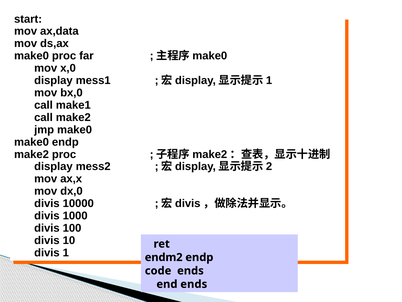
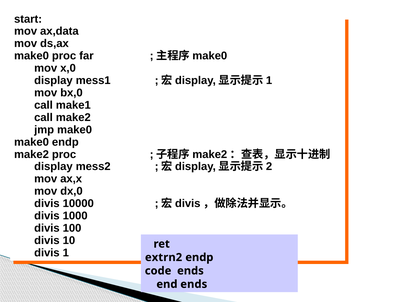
endm2: endm2 -> extrn2 (164, 257)
